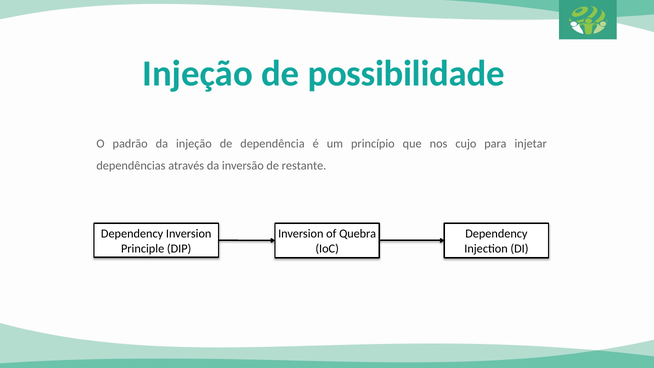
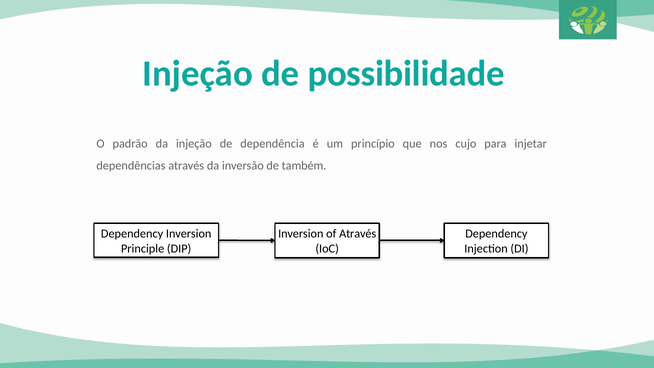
restante: restante -> também (304, 166)
of Quebra: Quebra -> Através (358, 234)
